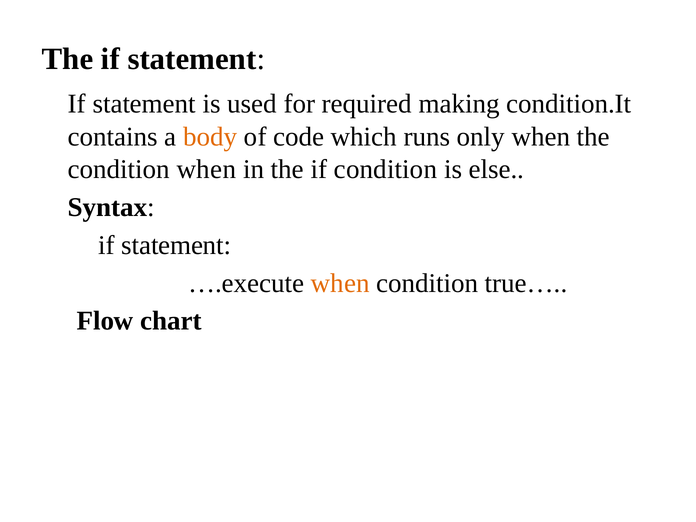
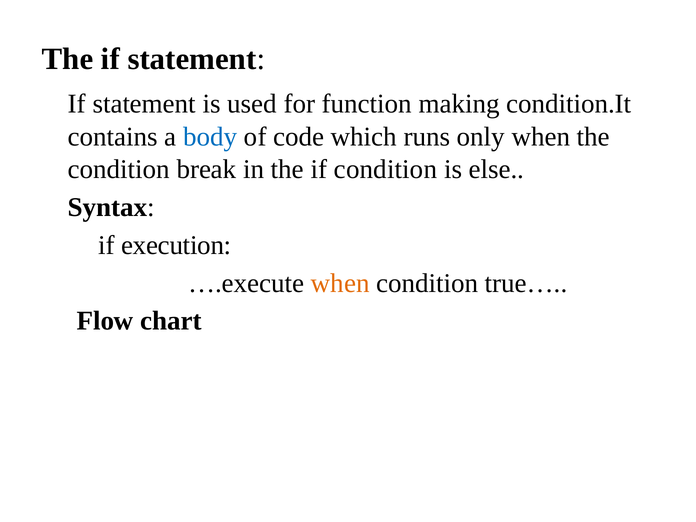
required: required -> function (367, 104)
body colour: orange -> blue (210, 137)
condition when: when -> break (207, 169)
statement: statement -> execution (176, 245)
